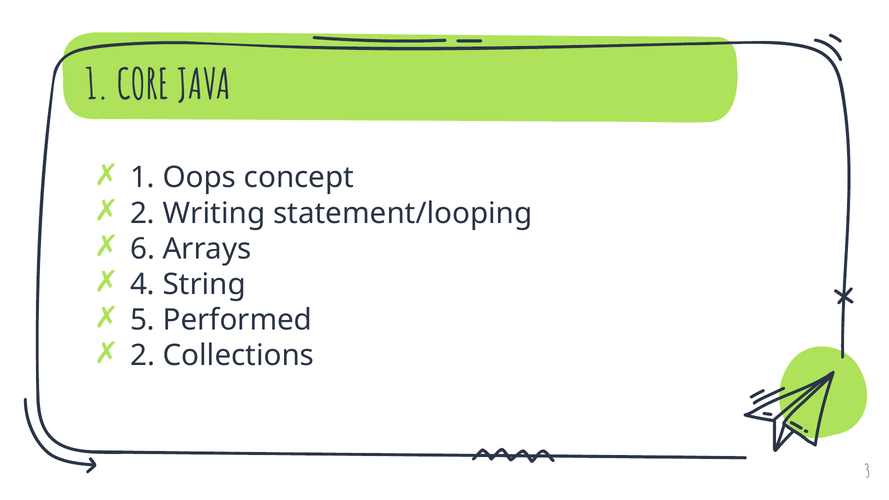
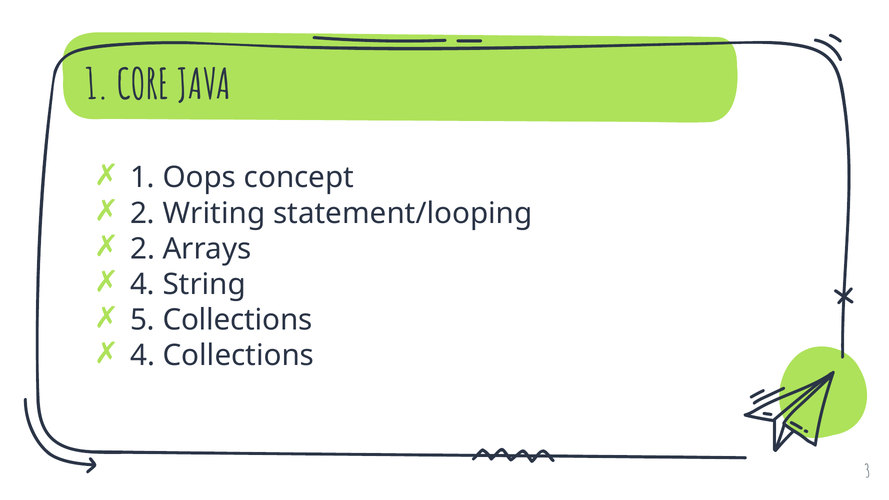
6: 6 -> 2 (143, 249)
5 Performed: Performed -> Collections (237, 320)
2: 2 -> 4 (143, 356)
